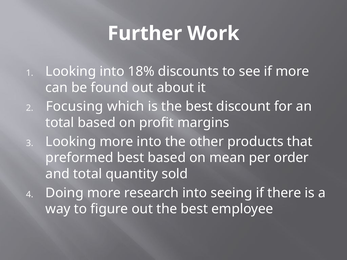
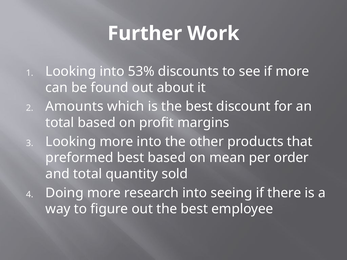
18%: 18% -> 53% (141, 71)
Focusing: Focusing -> Amounts (75, 107)
